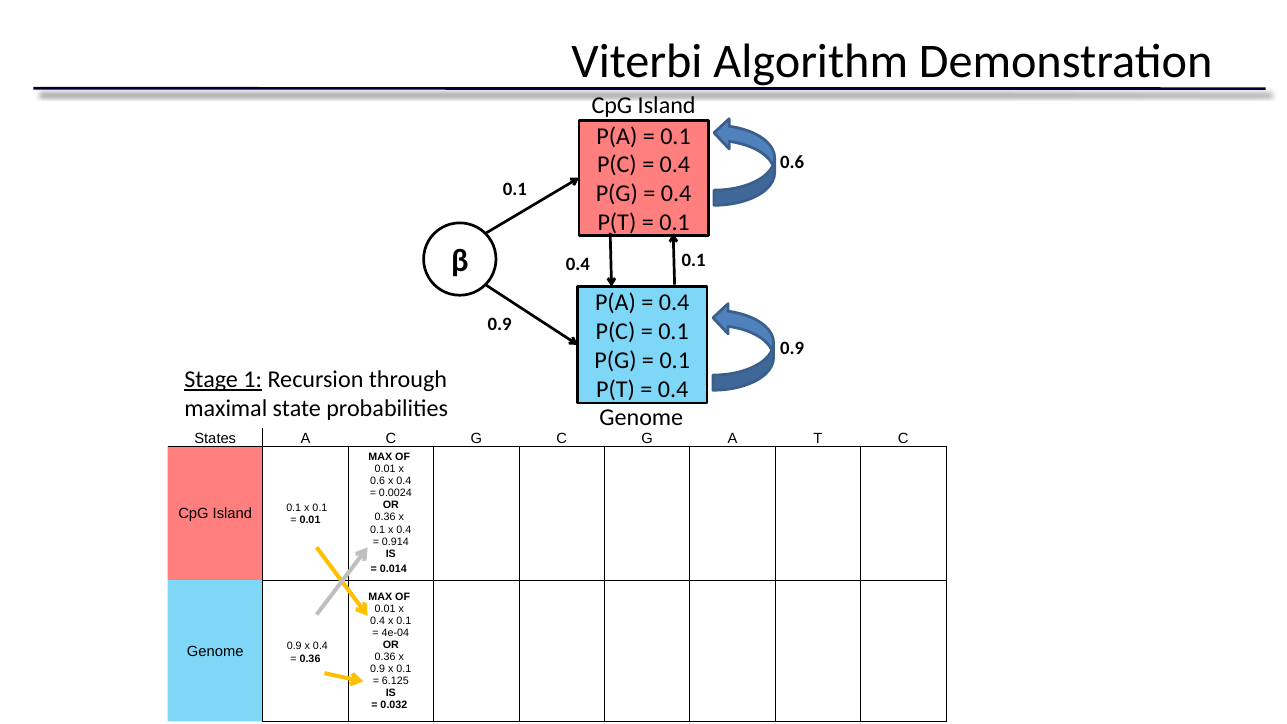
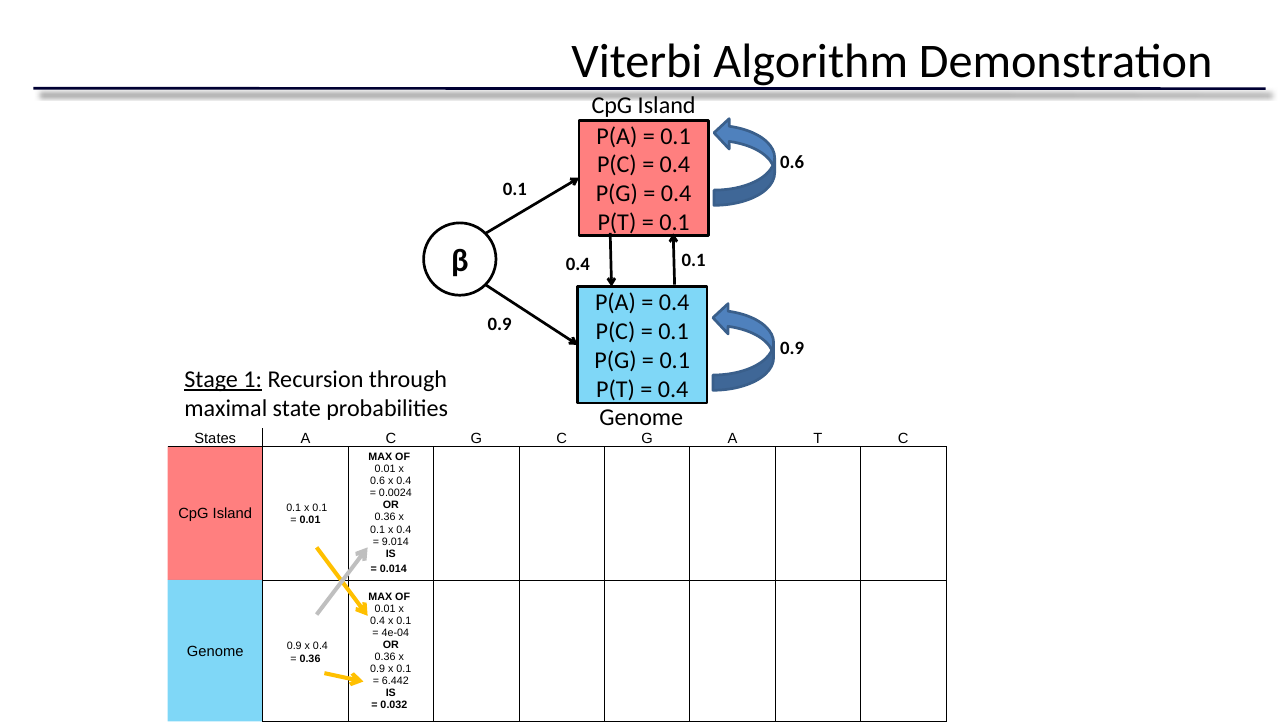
0.914: 0.914 -> 9.014 (395, 542)
6.125: 6.125 -> 6.442 (395, 681)
